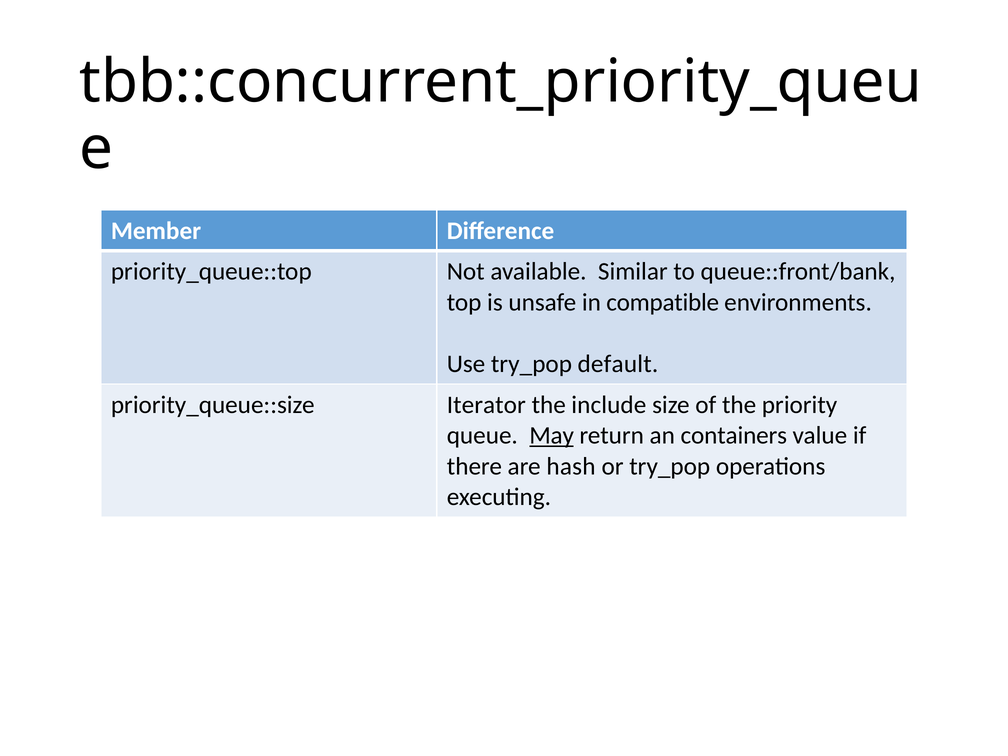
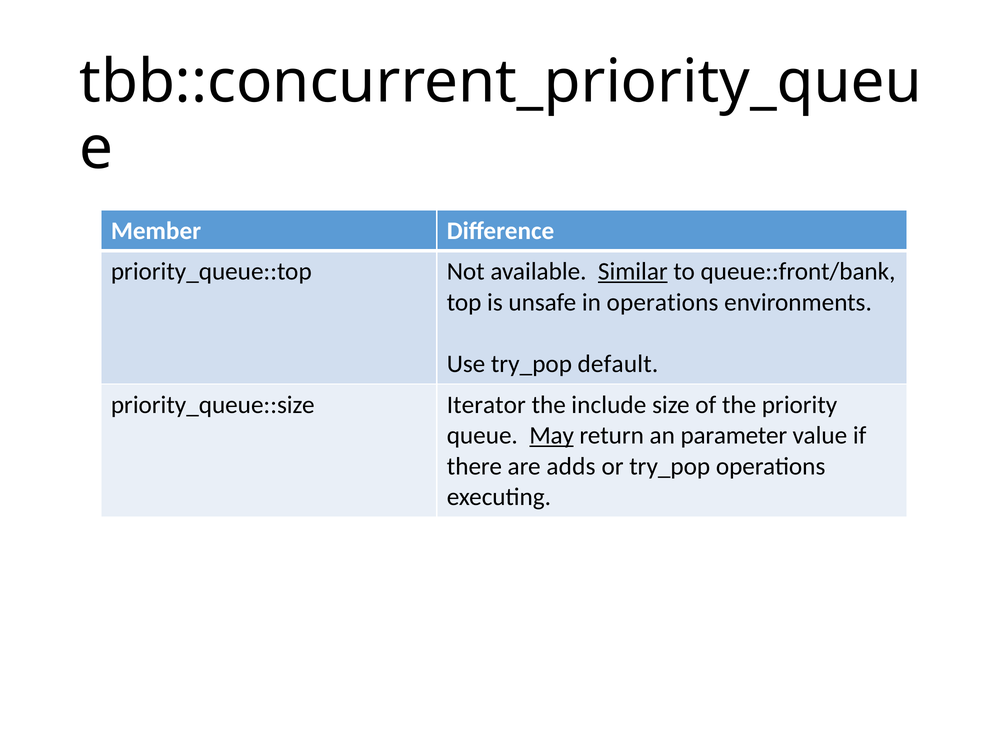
Similar underline: none -> present (633, 272)
in compatible: compatible -> operations (662, 302)
containers: containers -> parameter (734, 436)
hash: hash -> adds (571, 466)
